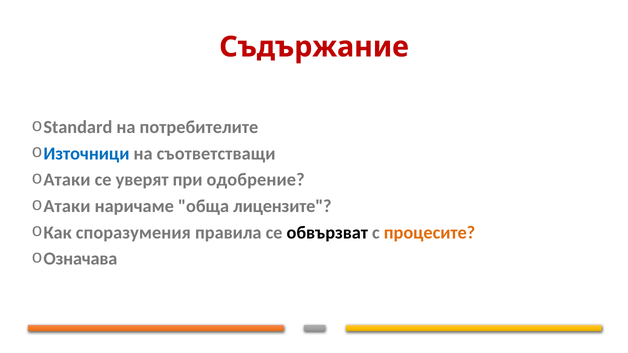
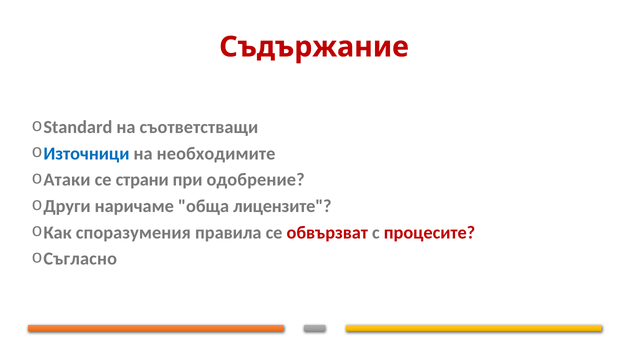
потребителите: потребителите -> съответстващи (199, 127)
съответстващи: съответстващи -> необходимите (216, 154)
уверят: уверят -> страни (142, 180)
Атаки: Атаки -> Други (67, 206)
обвързват colour: black -> red (327, 233)
процесите colour: orange -> red (430, 233)
Означава: Означава -> Съгласно (80, 259)
